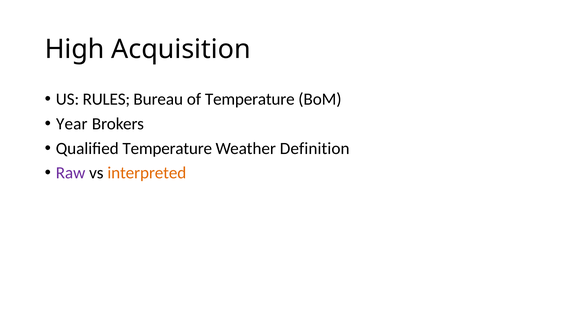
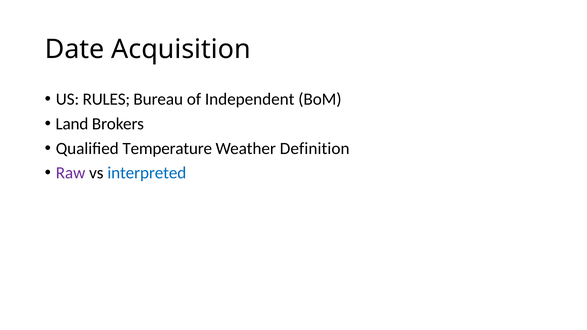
High: High -> Date (75, 49)
of Temperature: Temperature -> Independent (250, 99)
Year: Year -> Land (72, 124)
interpreted colour: orange -> blue (147, 173)
